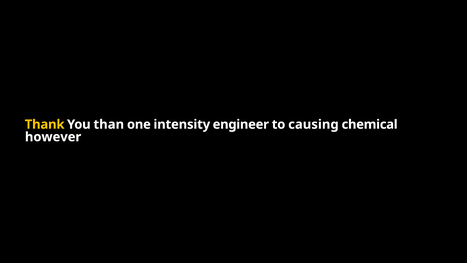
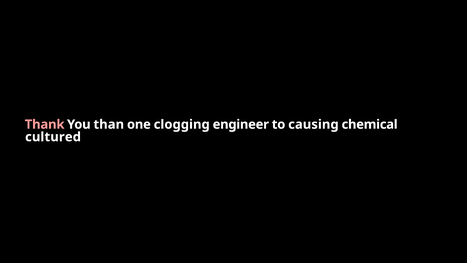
Thank colour: yellow -> pink (45, 124)
intensity: intensity -> clogging (182, 124)
however: however -> cultured (53, 137)
